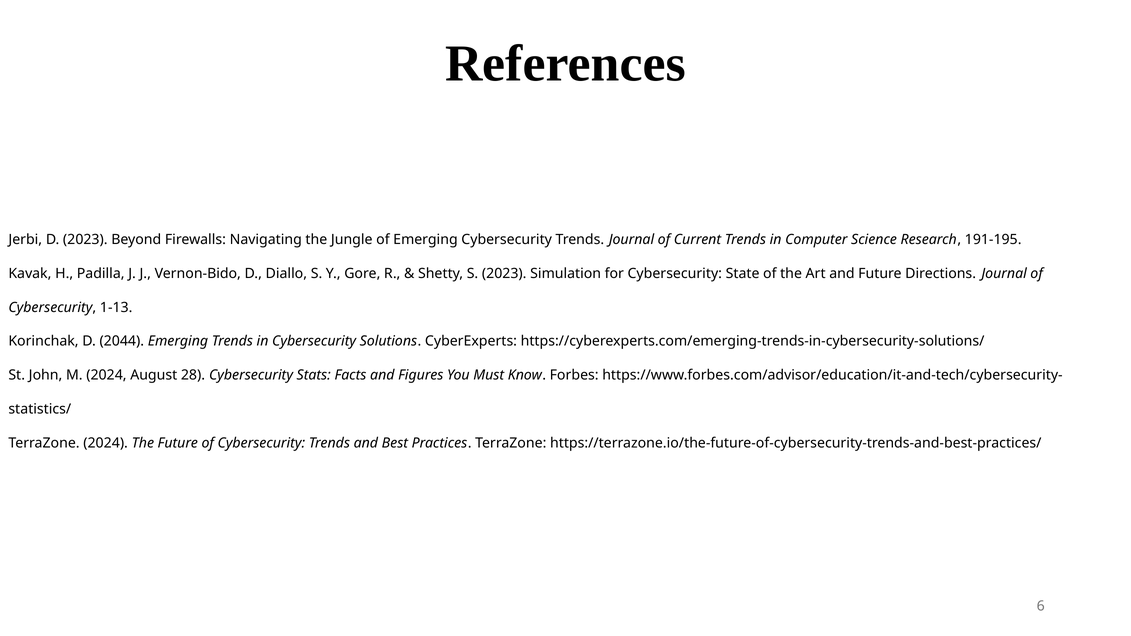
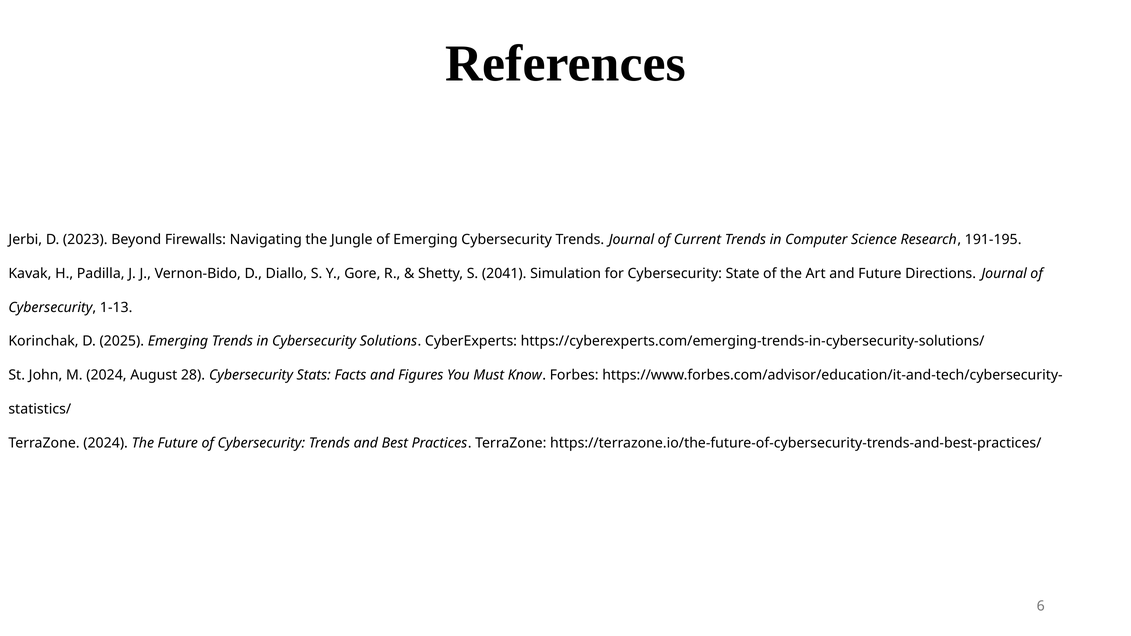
S 2023: 2023 -> 2041 (504, 274)
2044: 2044 -> 2025 (122, 341)
